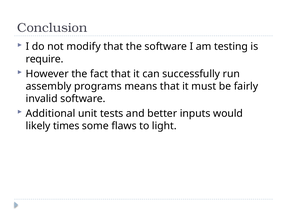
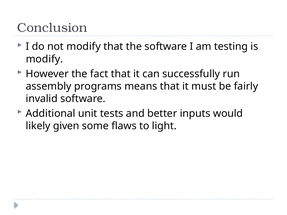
require: require -> modify (44, 59)
times: times -> given (66, 126)
